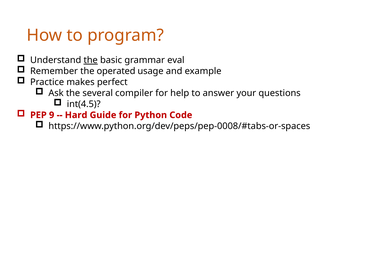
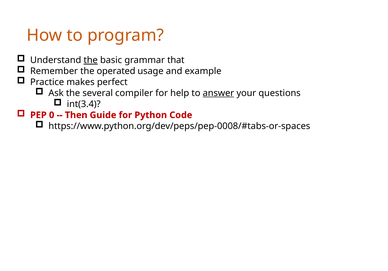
eval: eval -> that (176, 60)
answer underline: none -> present (218, 93)
int(4.5: int(4.5 -> int(3.4 (84, 104)
9: 9 -> 0 (52, 115)
Hard: Hard -> Then (76, 115)
